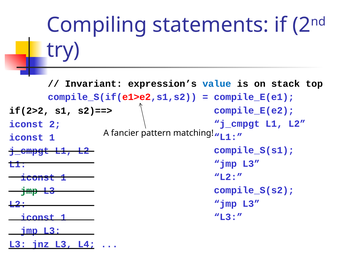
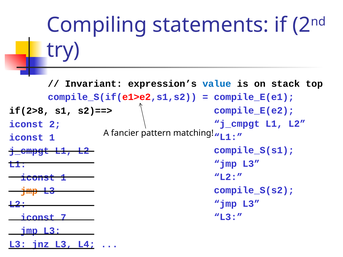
if(2>2: if(2>2 -> if(2>8 (29, 111)
jmp colour: green -> orange (29, 191)
1: 1 -> 7 (63, 218)
